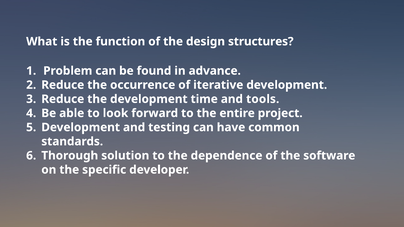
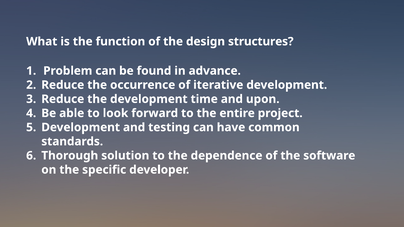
tools: tools -> upon (263, 99)
